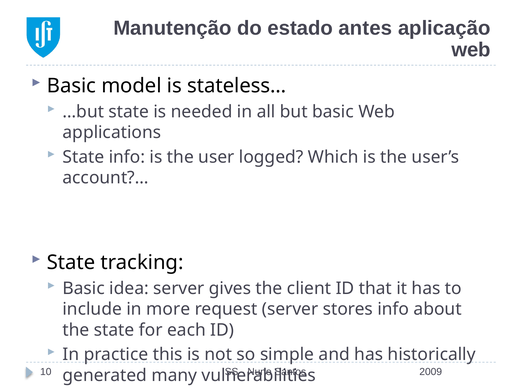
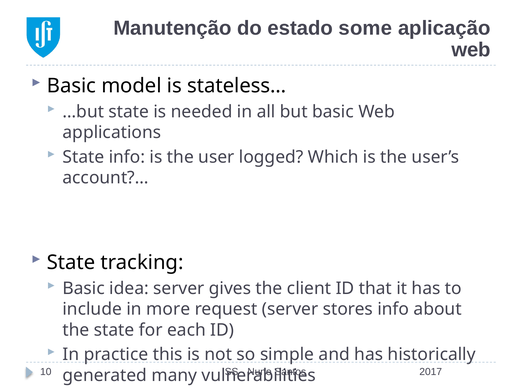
antes: antes -> some (365, 28)
2009: 2009 -> 2017 (431, 372)
